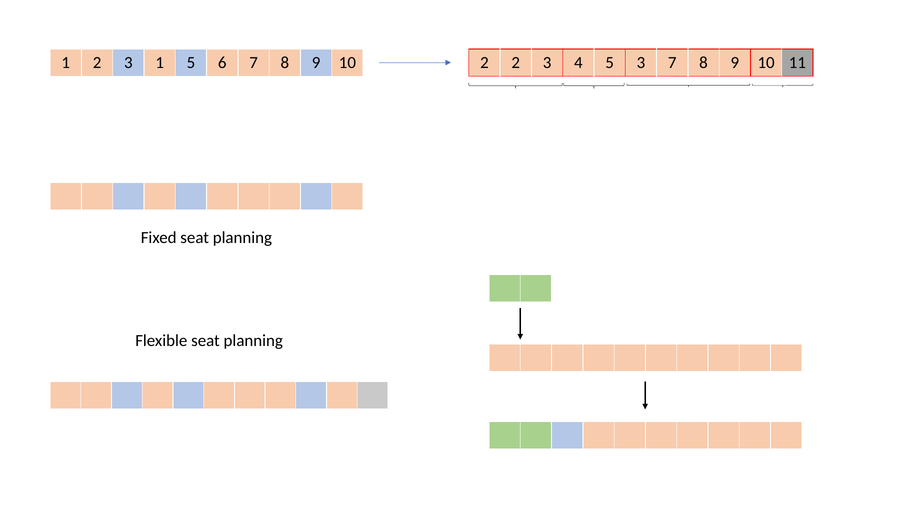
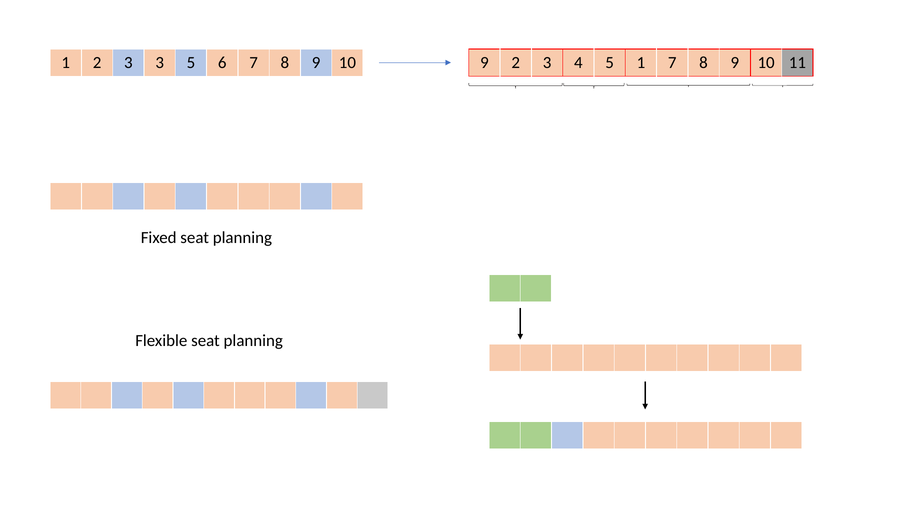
3 1: 1 -> 3 (160, 63)
10 2: 2 -> 9 (484, 63)
5 3: 3 -> 1 (641, 63)
